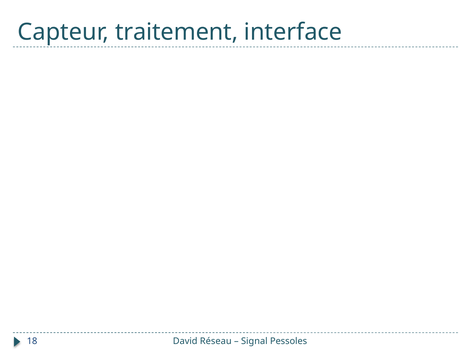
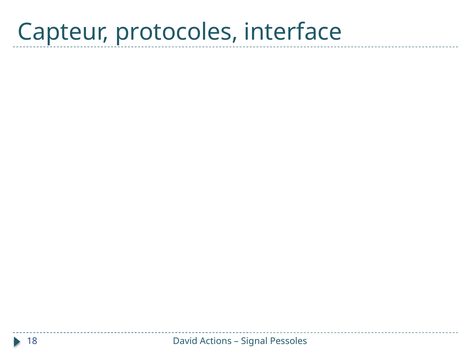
traitement: traitement -> protocoles (177, 32)
Réseau: Réseau -> Actions (216, 341)
